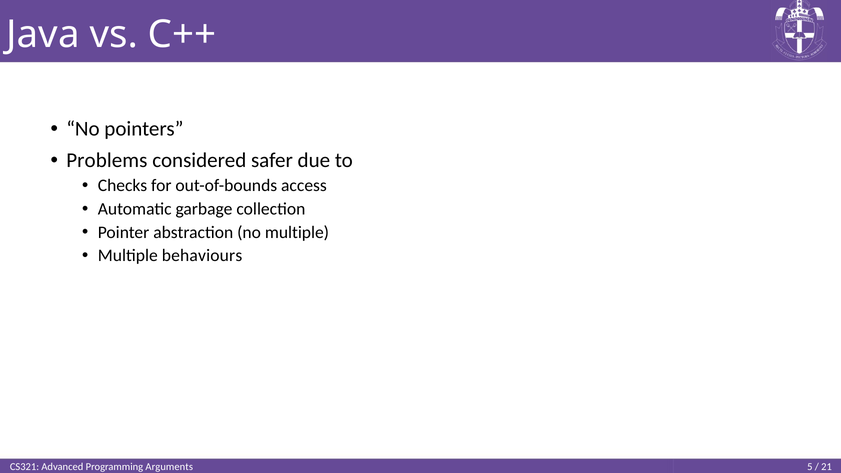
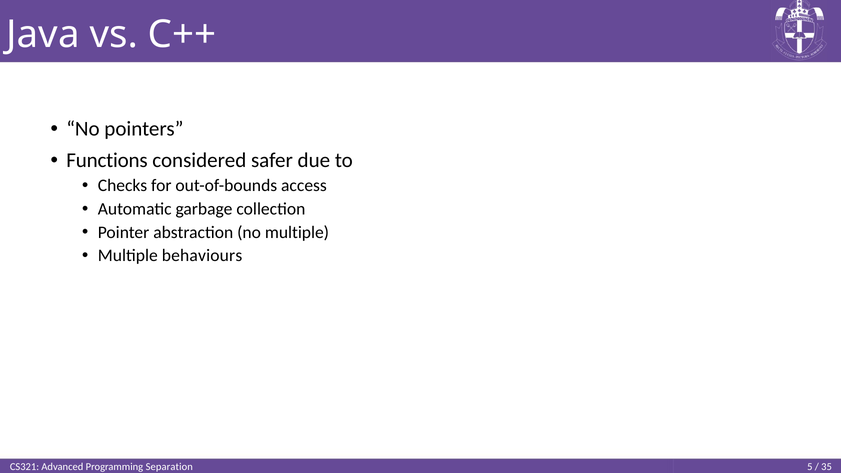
Problems: Problems -> Functions (107, 160)
Arguments: Arguments -> Separation (169, 467)
21: 21 -> 35 (826, 467)
